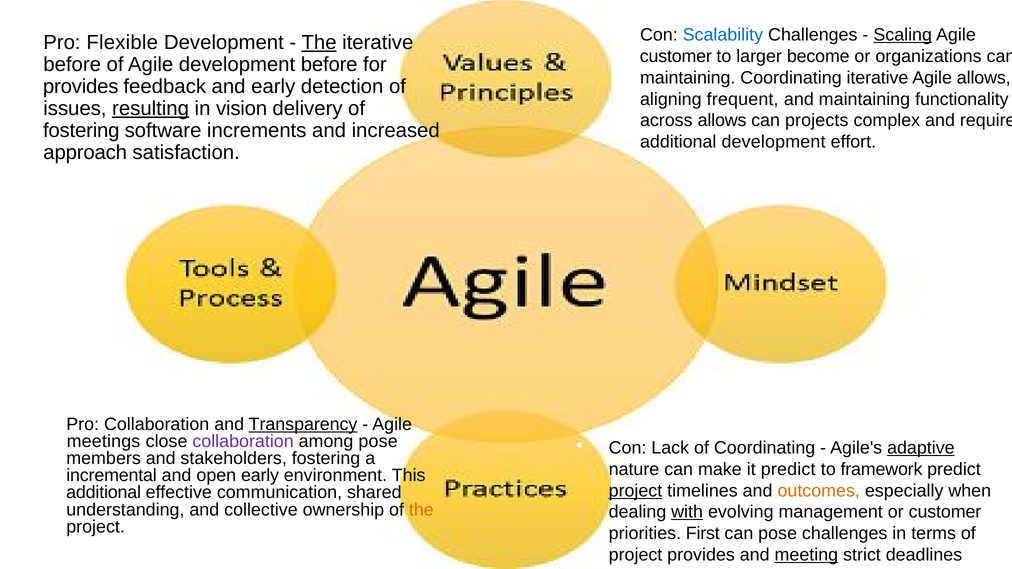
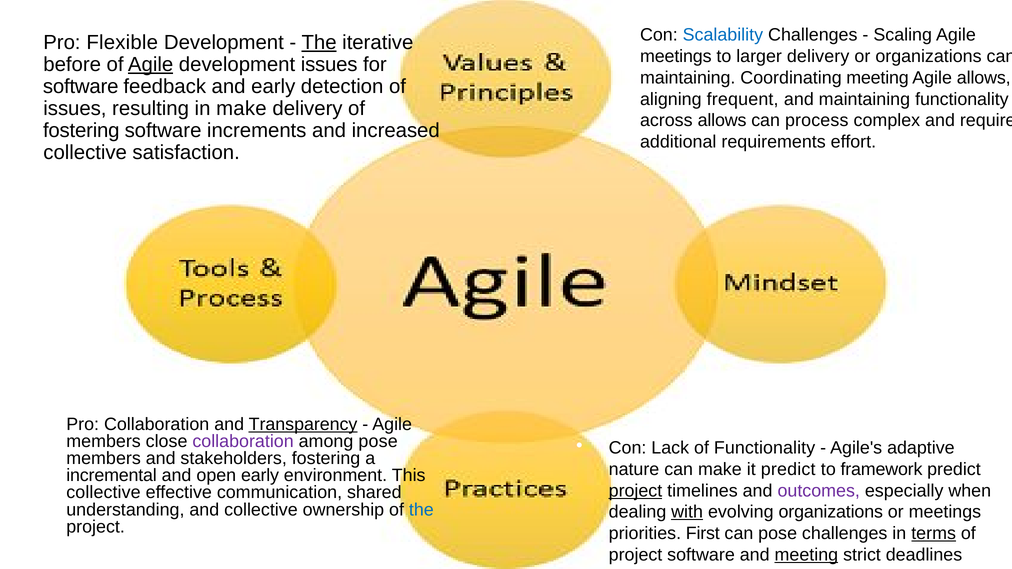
Scaling underline: present -> none (903, 35)
customer: customer -> meetings (676, 56)
larger become: become -> delivery (818, 56)
Agile underline: none -> present (151, 64)
development before: before -> issues (329, 64)
Coordinating iterative: iterative -> meeting (878, 78)
provides: provides -> software (81, 86)
resulting underline: present -> none (151, 108)
in vision: vision -> make (241, 108)
projects: projects -> process (817, 121)
additional development: development -> requirements (774, 142)
approach: approach -> collective (85, 152)
meetings: meetings -> members (104, 441)
of Coordinating: Coordinating -> Functionality (765, 448)
adaptive underline: present -> none (921, 448)
outcomes colour: orange -> purple (819, 491)
additional: additional -> collective (103, 493)
the colour: orange -> blue (421, 510)
evolving management: management -> organizations (831, 512)
or customer: customer -> meetings (945, 512)
terms underline: none -> present (934, 534)
project provides: provides -> software (701, 555)
